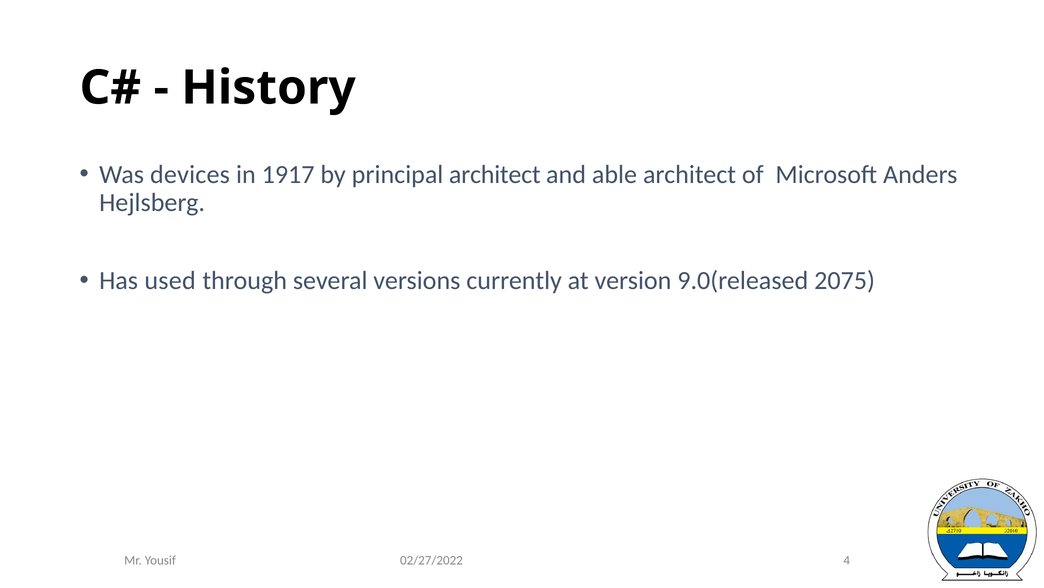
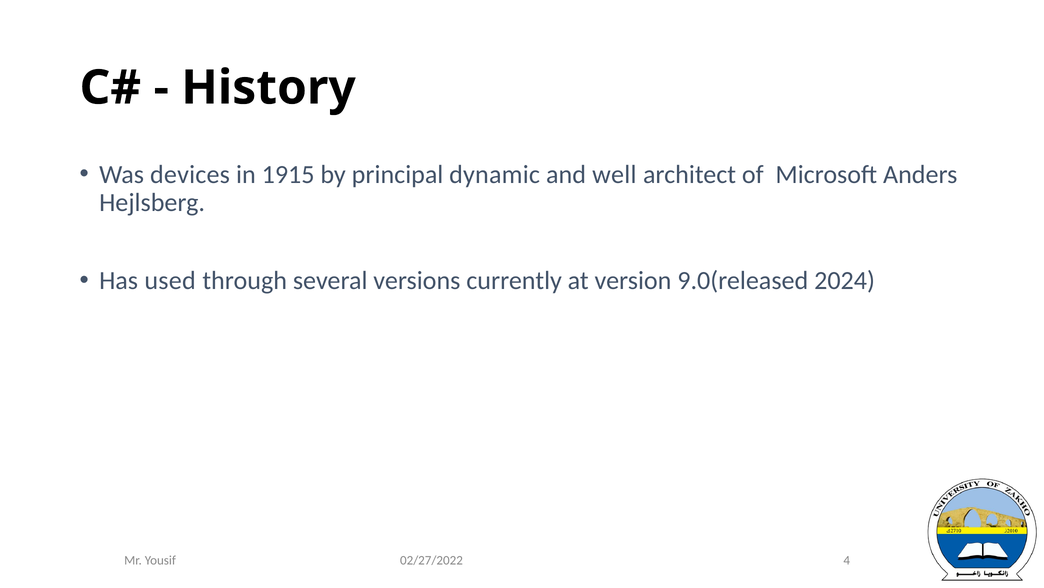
1917: 1917 -> 1915 (288, 174)
principal architect: architect -> dynamic (495, 174)
able: able -> well (614, 174)
2075: 2075 -> 2024 (845, 280)
